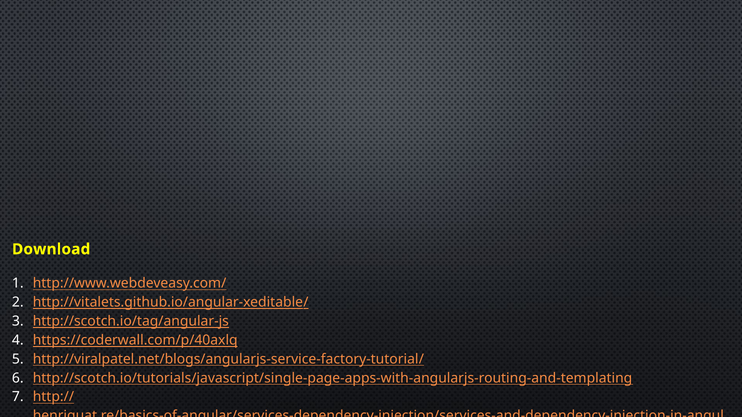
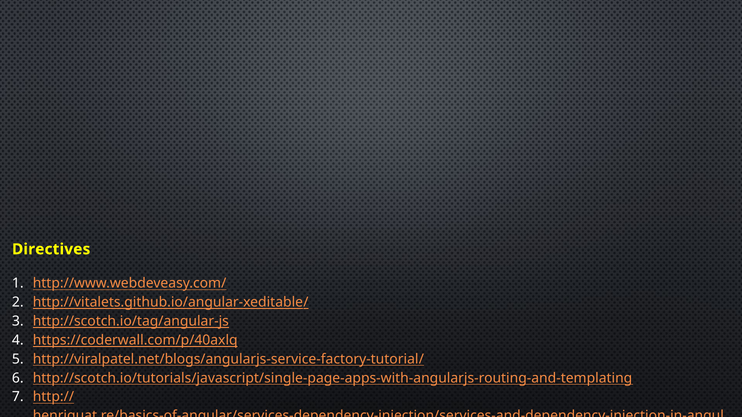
Download: Download -> Directives (51, 249)
